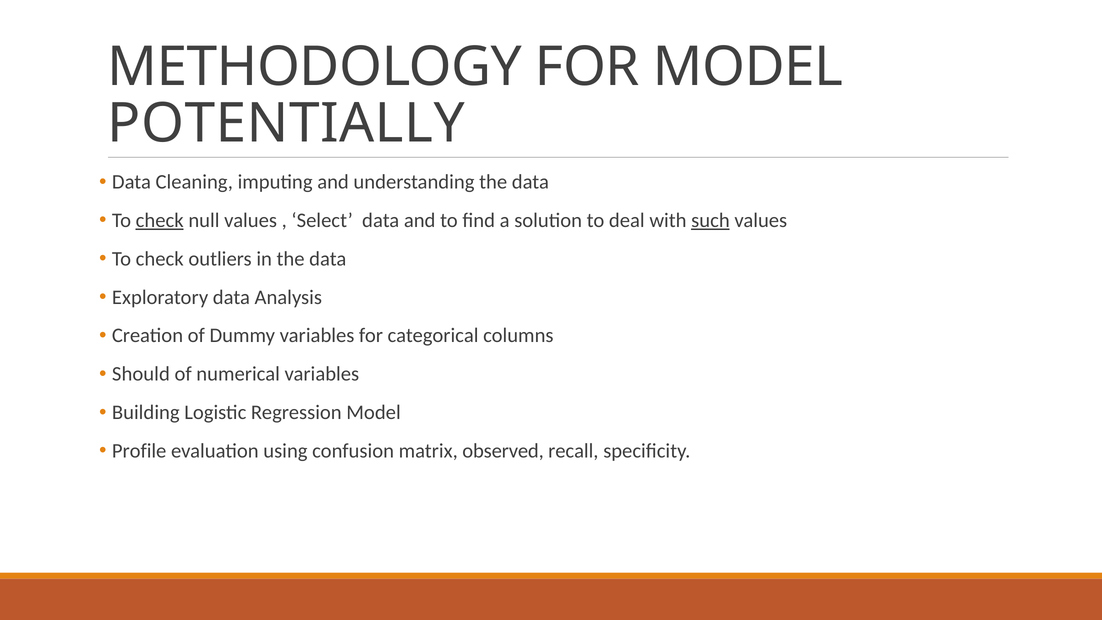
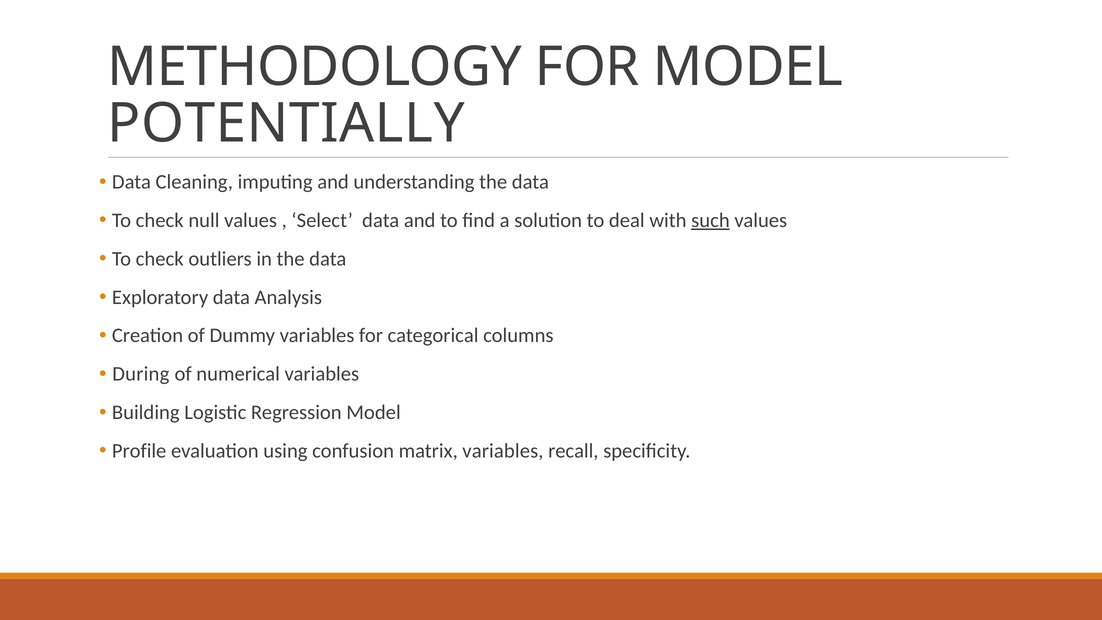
check underline: present -> none (160, 220)
Should: Should -> During (141, 374)
matrix observed: observed -> variables (503, 451)
